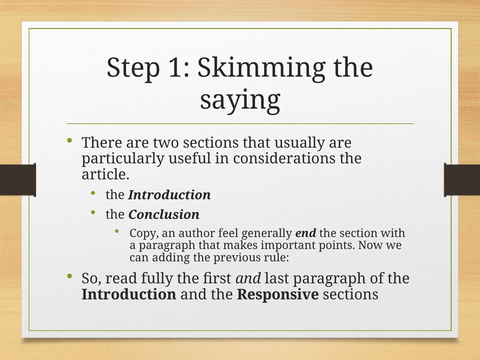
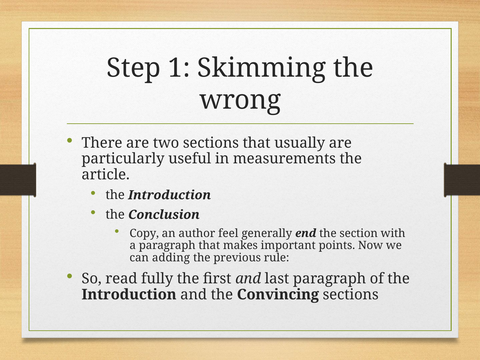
saying: saying -> wrong (240, 100)
considerations: considerations -> measurements (284, 159)
Responsive: Responsive -> Convincing (278, 295)
